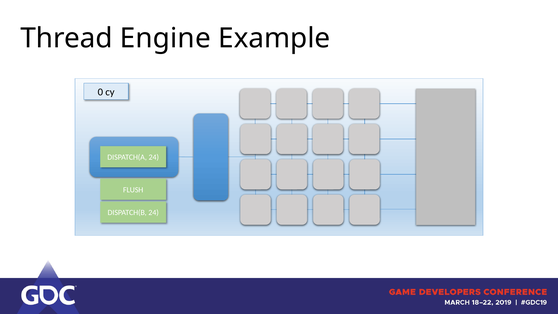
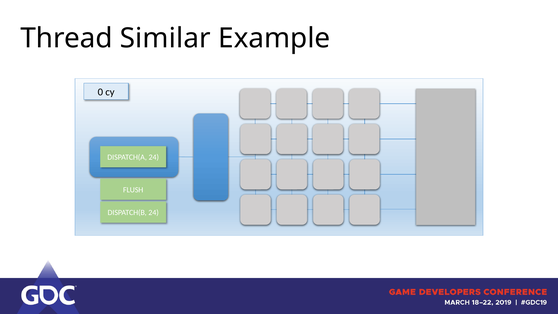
Engine: Engine -> Similar (165, 38)
